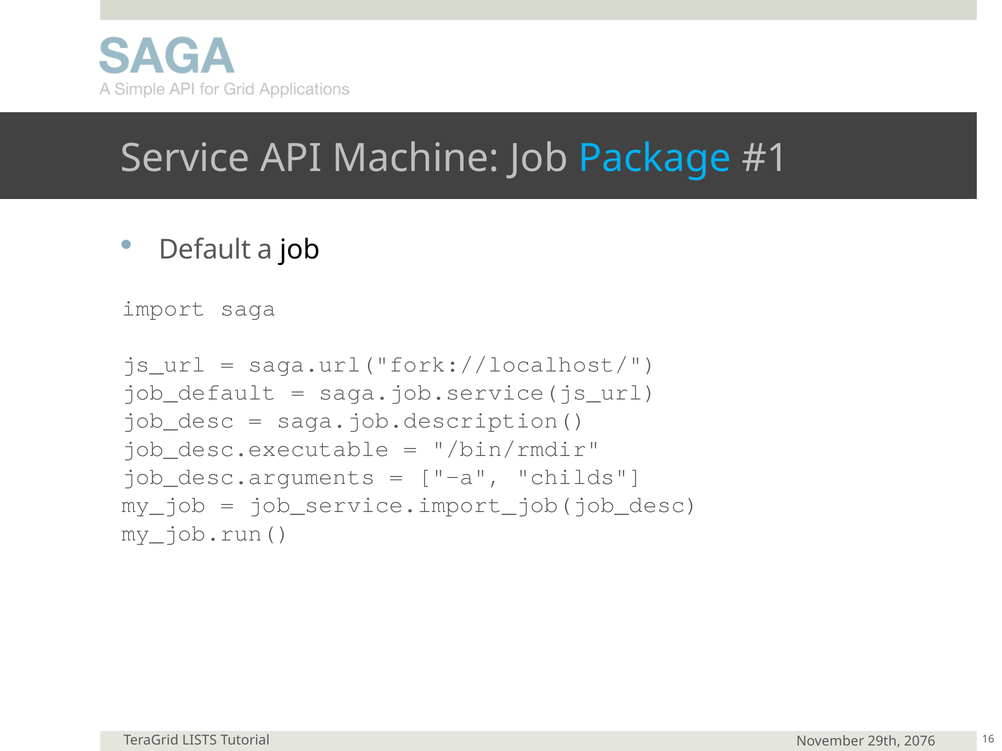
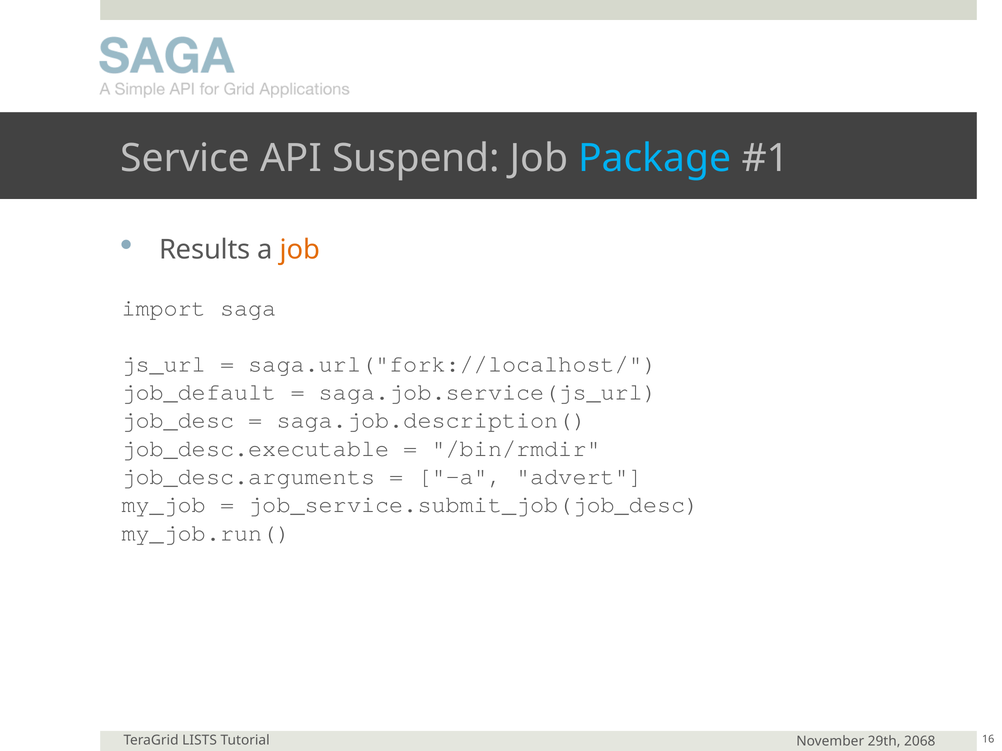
Machine: Machine -> Suspend (416, 158)
Default: Default -> Results (205, 250)
job colour: black -> orange (300, 250)
childs: childs -> advert (580, 477)
job_service.import_job(job_desc: job_service.import_job(job_desc -> job_service.submit_job(job_desc (474, 505)
2076: 2076 -> 2068 (920, 742)
